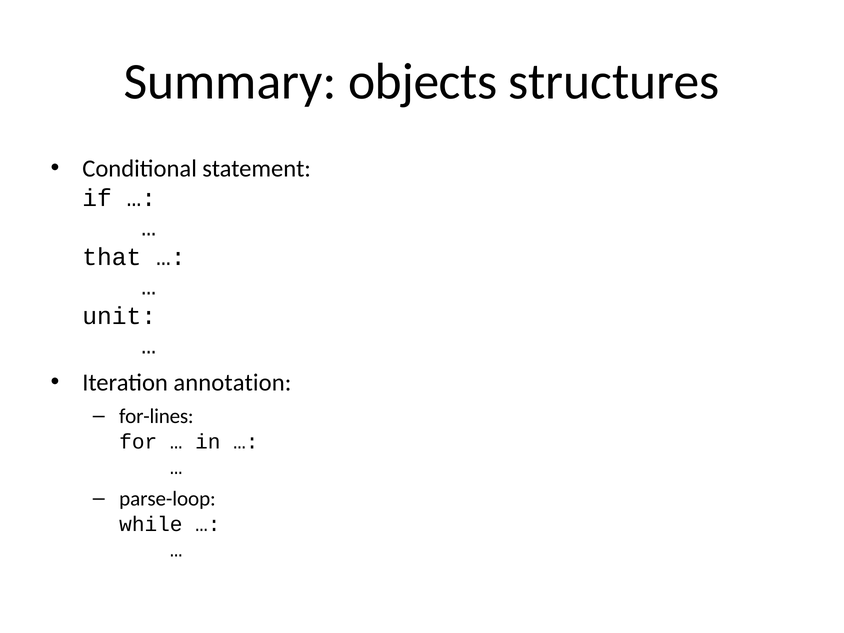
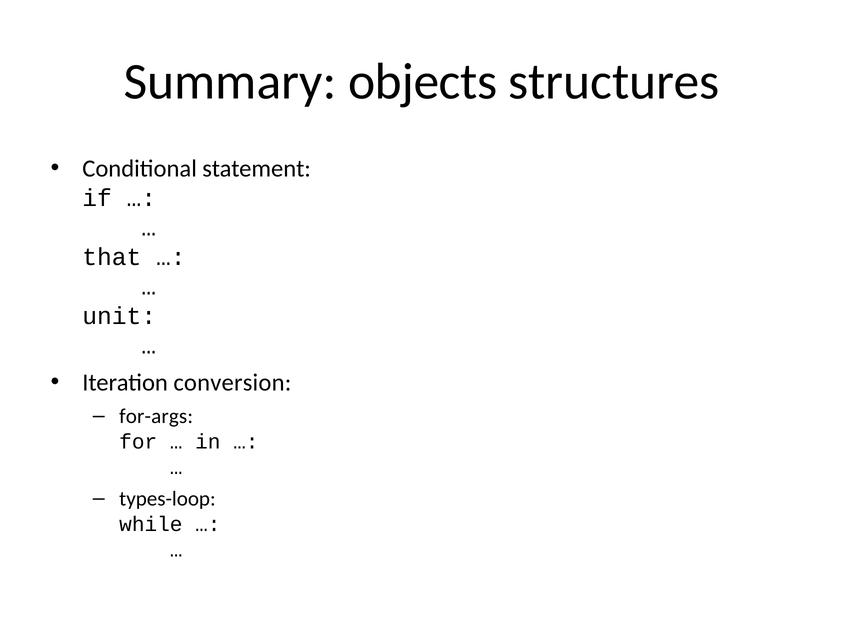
annotation: annotation -> conversion (232, 383)
for-lines: for-lines -> for-args (156, 416)
parse-loop: parse-loop -> types-loop (167, 499)
